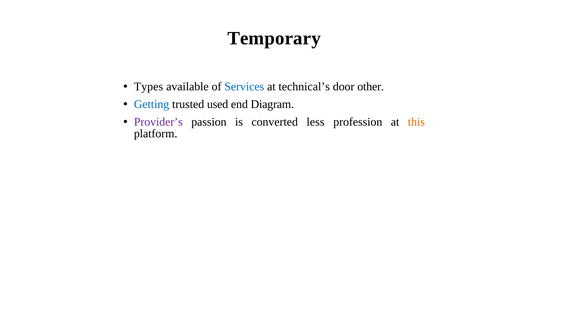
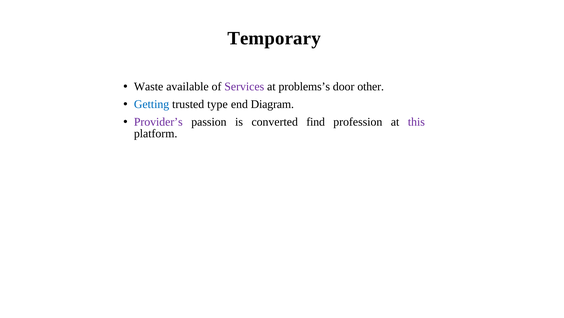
Types: Types -> Waste (149, 86)
Services colour: blue -> purple (244, 86)
technical’s: technical’s -> problems’s (304, 86)
used: used -> type (217, 104)
less: less -> find (316, 122)
this colour: orange -> purple (416, 122)
